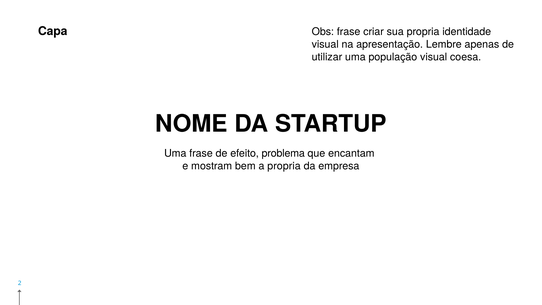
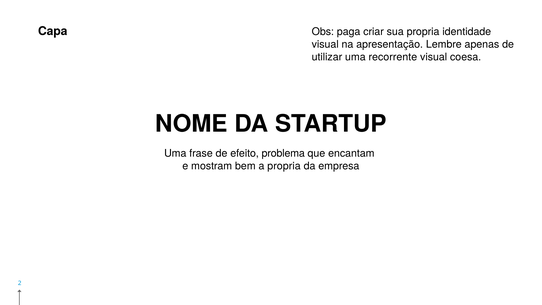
Obs frase: frase -> paga (349, 32)
população: população -> recorrente (393, 57)
